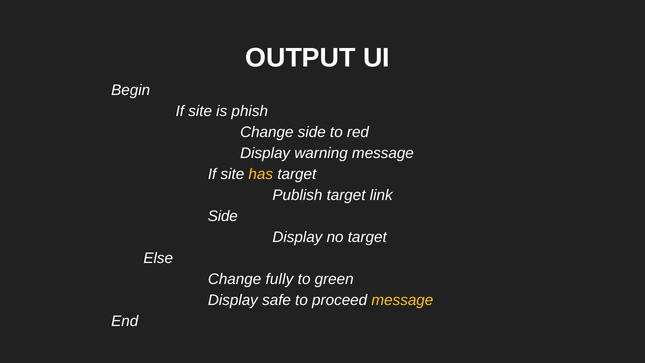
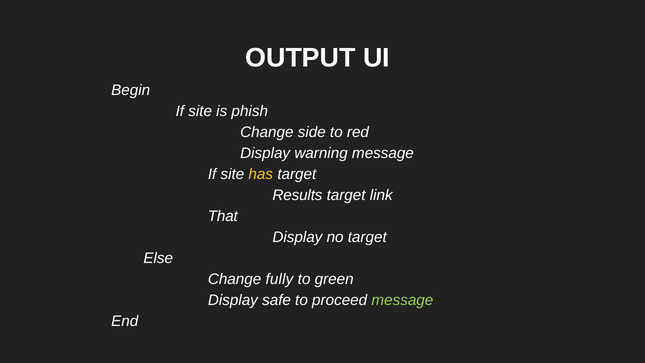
Publish: Publish -> Results (297, 195)
Side: Side -> That (223, 216)
message colour: yellow -> light green (402, 300)
